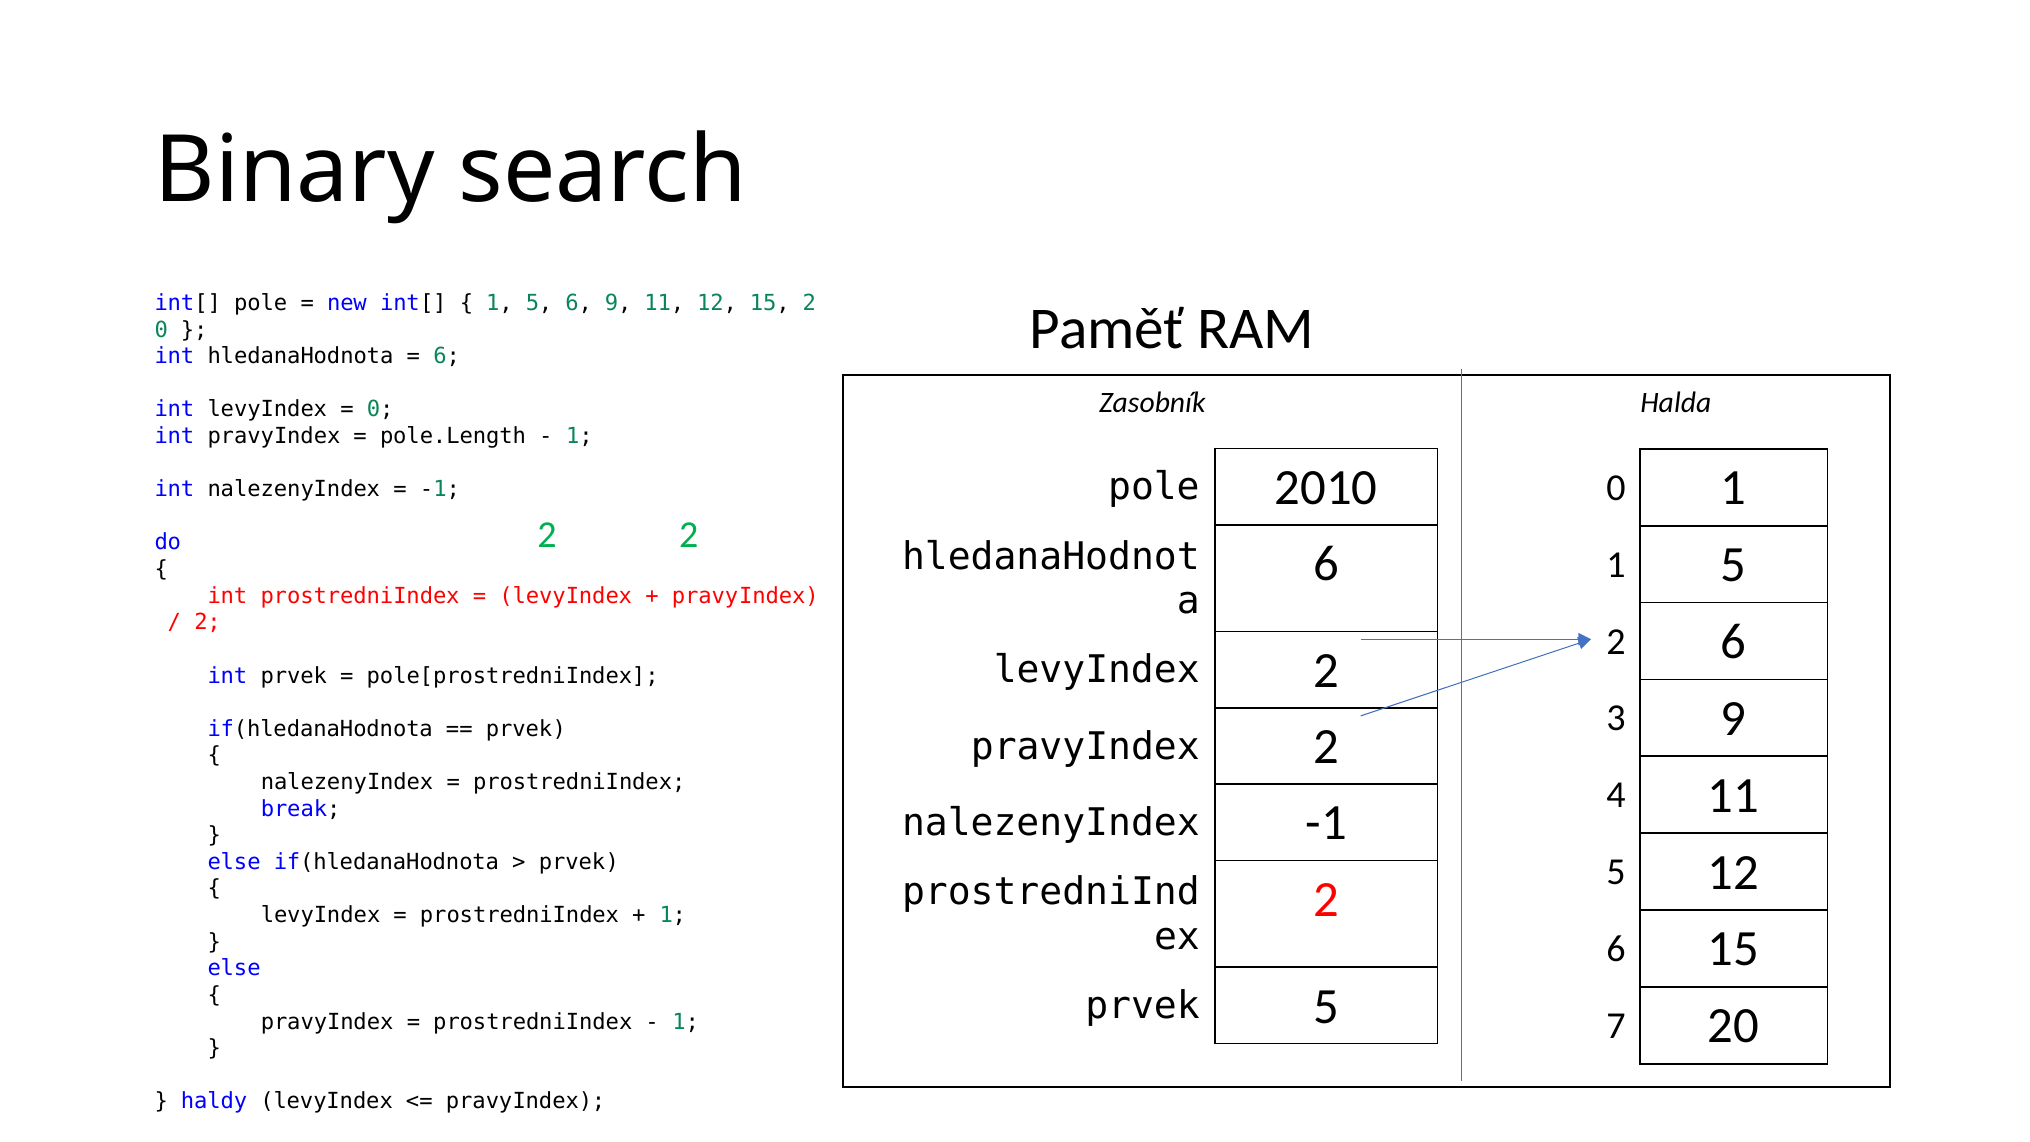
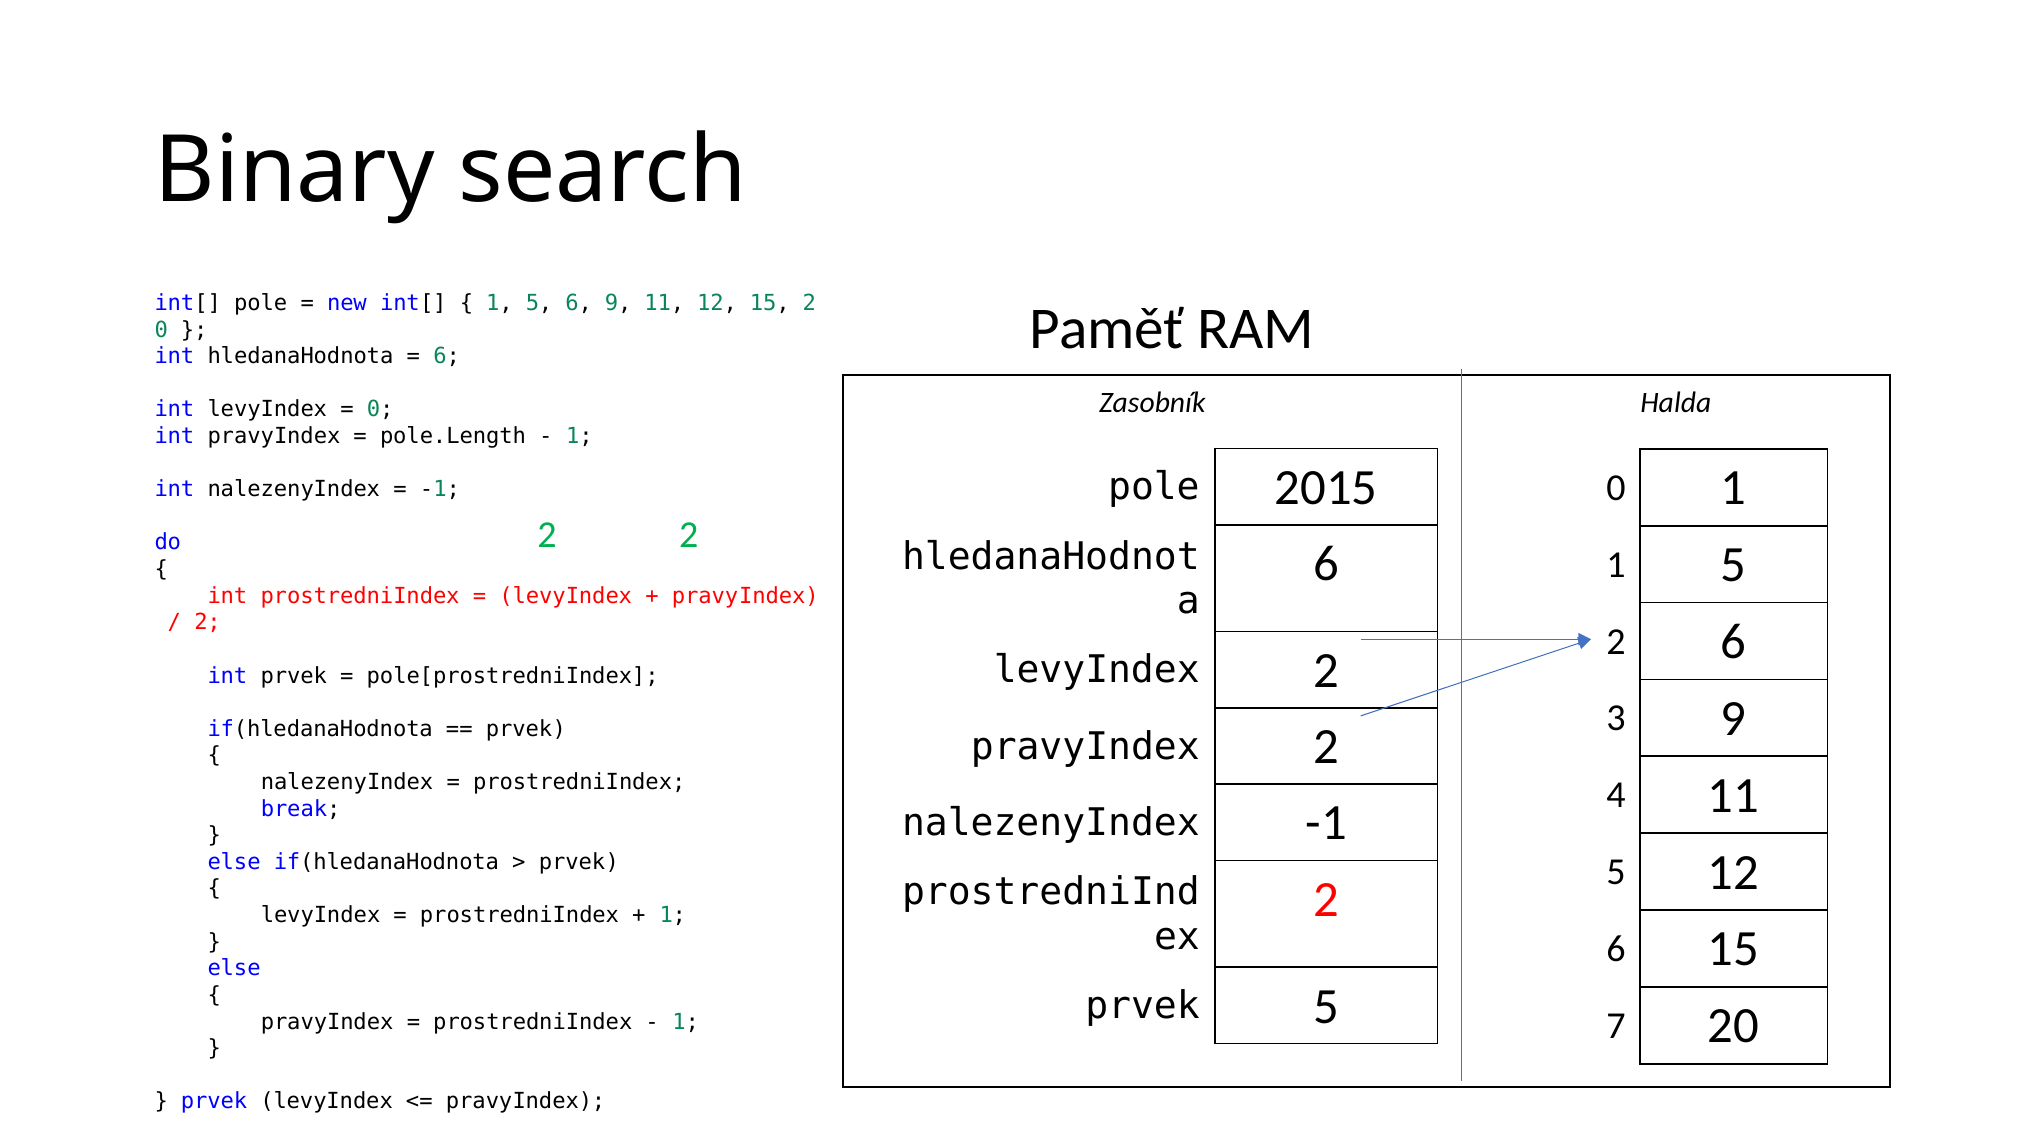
2010: 2010 -> 2015 (1326, 487)
haldy: haldy -> prvek (214, 1101)
